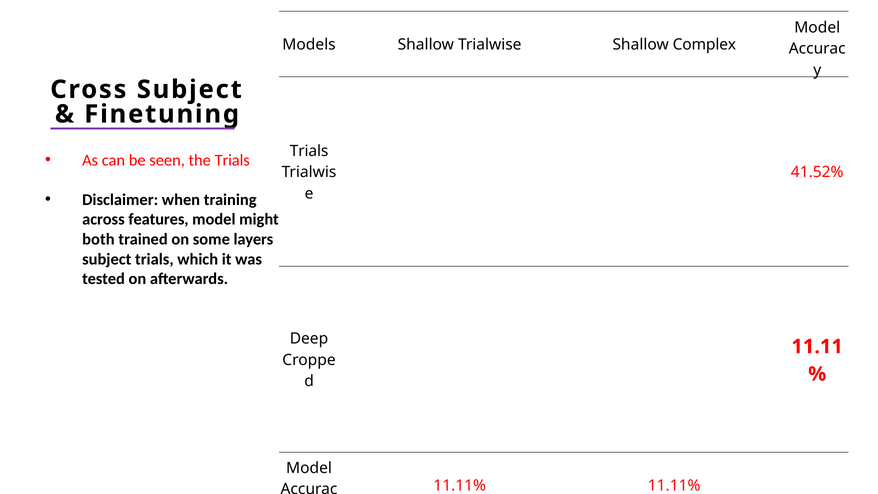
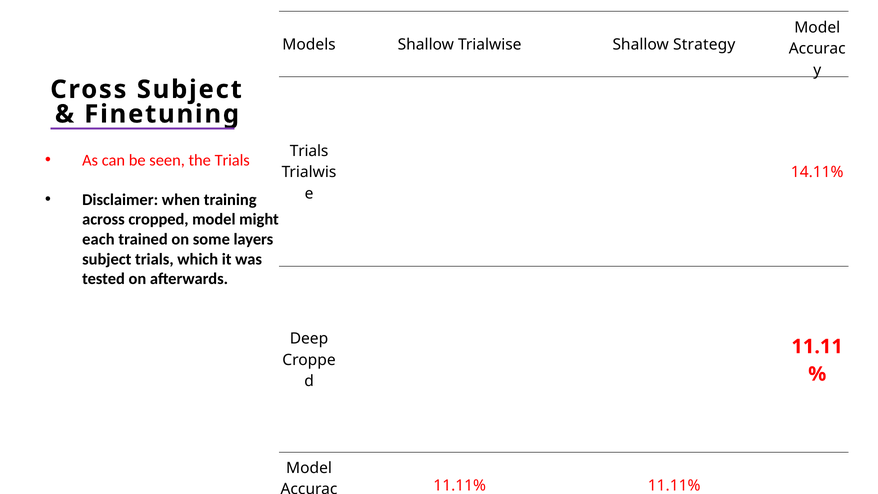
Complex: Complex -> Strategy (704, 45)
41.52%: 41.52% -> 14.11% (817, 172)
features: features -> cropped (158, 219)
both: both -> each (98, 239)
